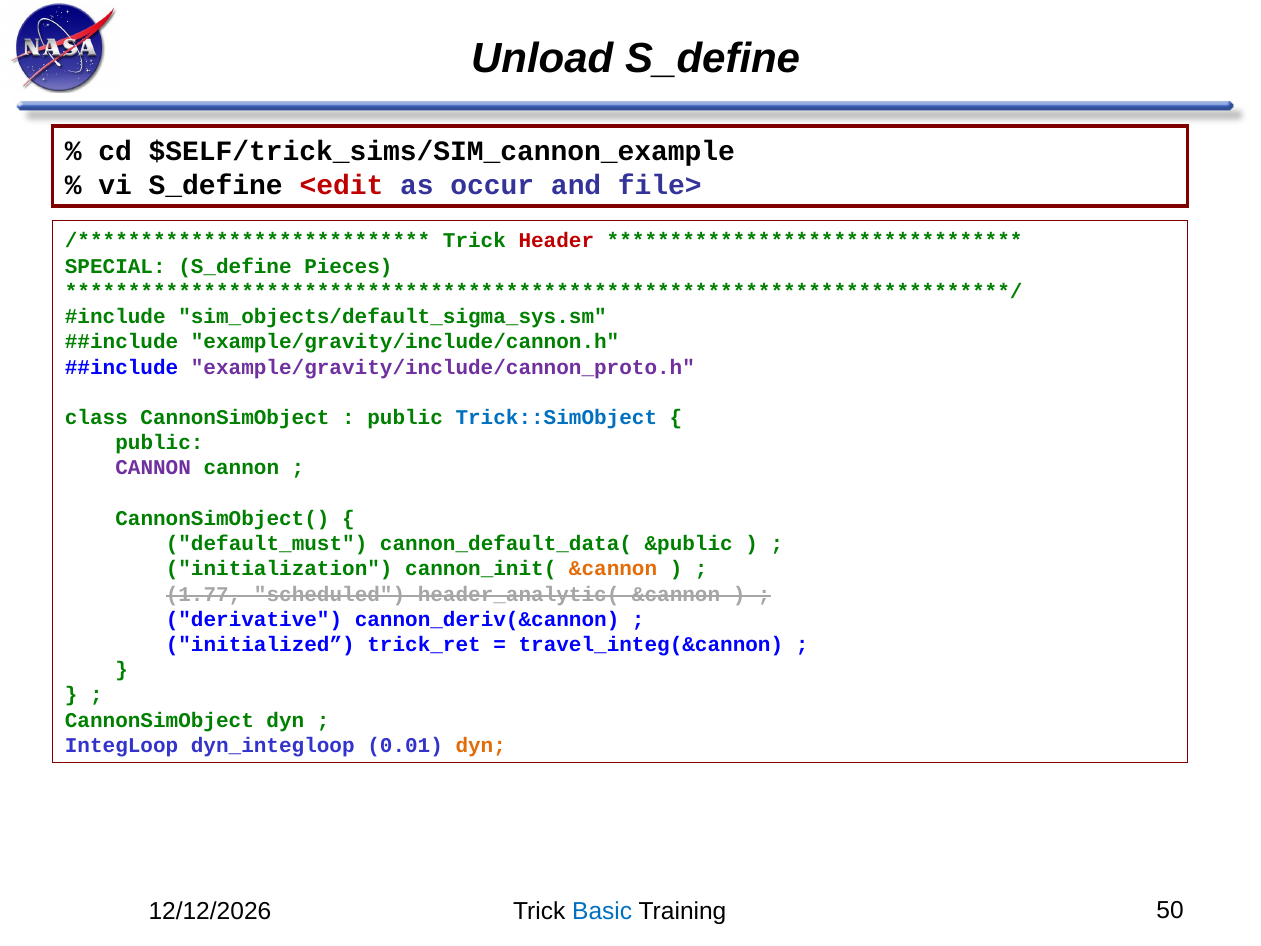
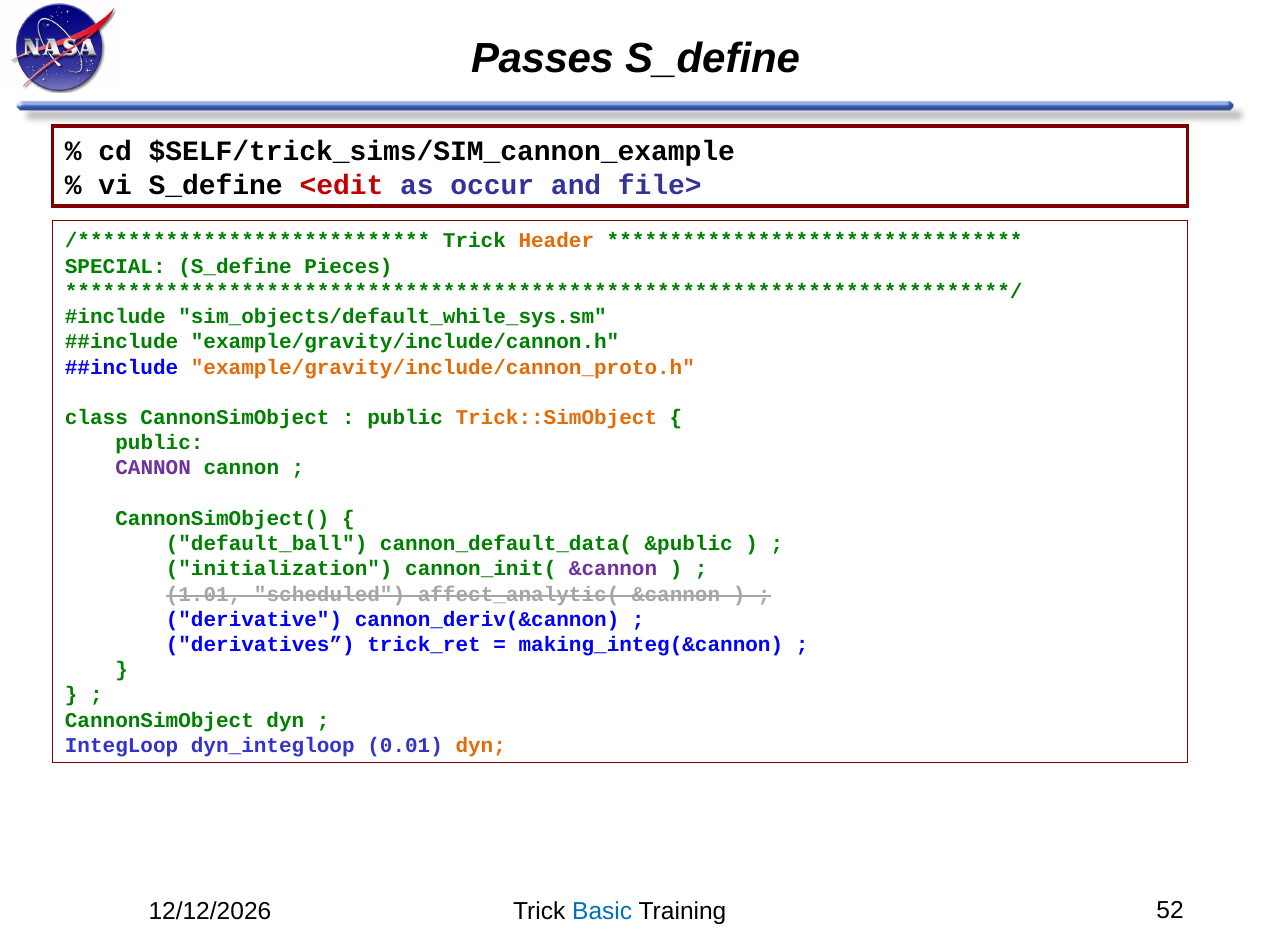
Unload: Unload -> Passes (542, 58)
Header colour: red -> orange (556, 241)
sim_objects/default_sigma_sys.sm: sim_objects/default_sigma_sys.sm -> sim_objects/default_while_sys.sm (393, 317)
example/gravity/include/cannon_proto.h colour: purple -> orange (443, 367)
Trick::SimObject colour: blue -> orange (556, 417)
default_must: default_must -> default_ball (267, 544)
&cannon colour: orange -> purple (613, 569)
1.77: 1.77 -> 1.01 (204, 594)
header_analytic(: header_analytic( -> affect_analytic( (519, 594)
initialized: initialized -> derivatives (260, 644)
travel_integ(&cannon: travel_integ(&cannon -> making_integ(&cannon (651, 644)
50: 50 -> 52 (1170, 910)
